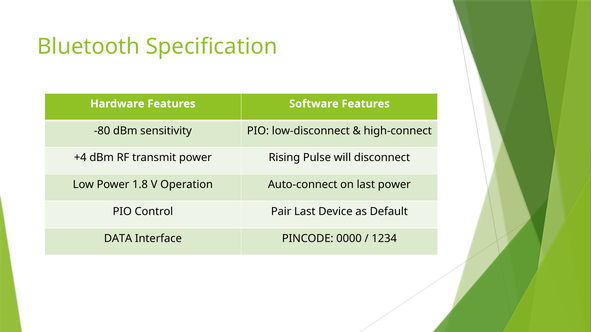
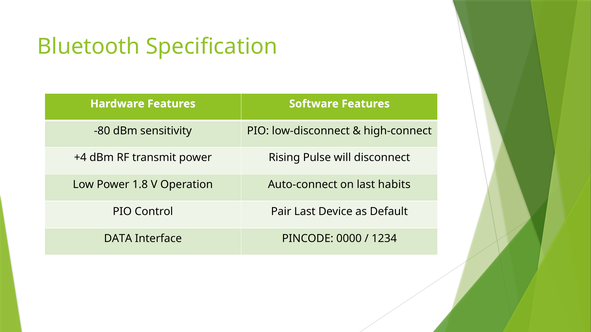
last power: power -> habits (394, 185)
